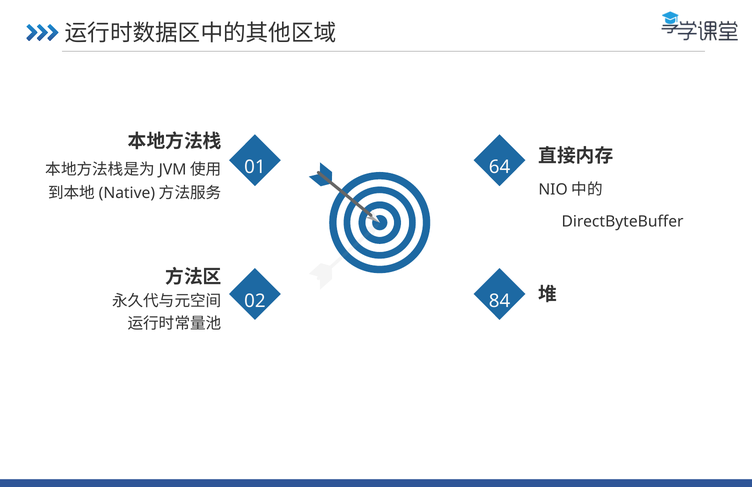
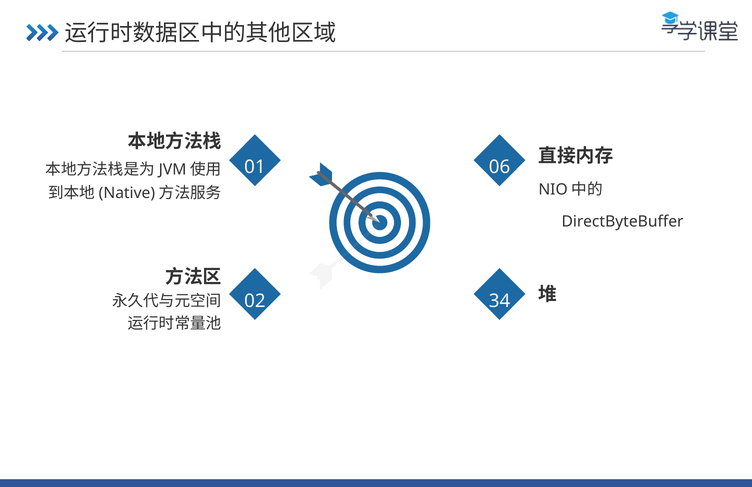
64: 64 -> 06 (500, 167)
84: 84 -> 34 (500, 301)
